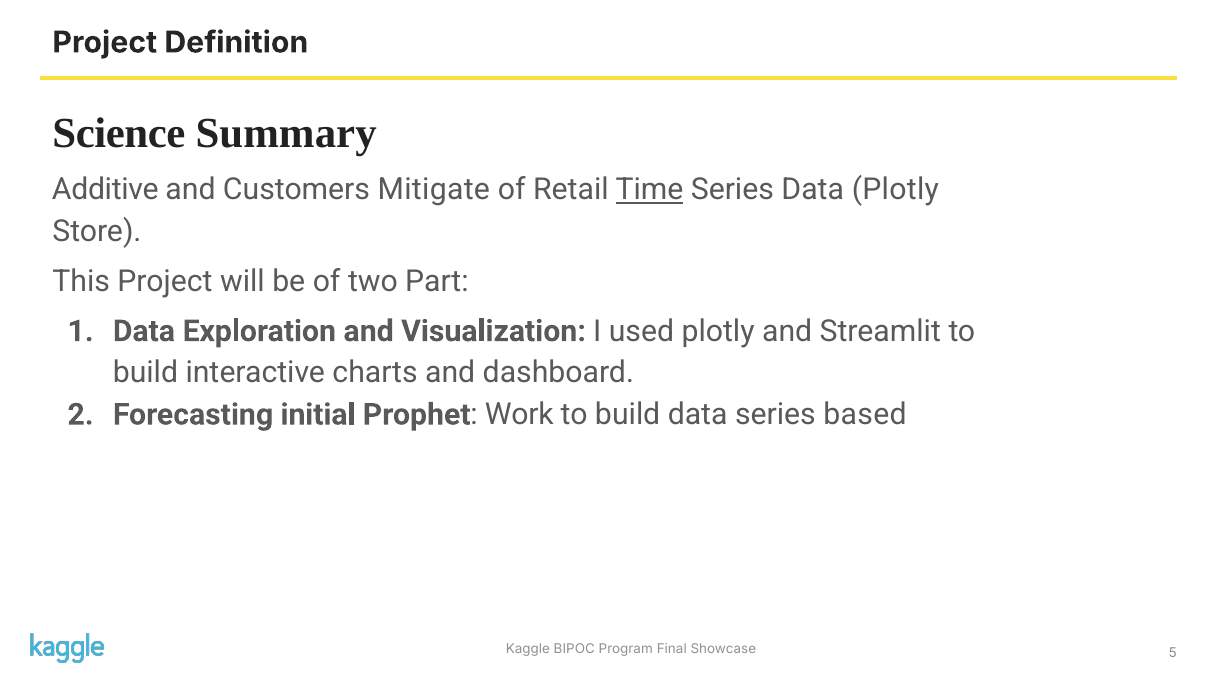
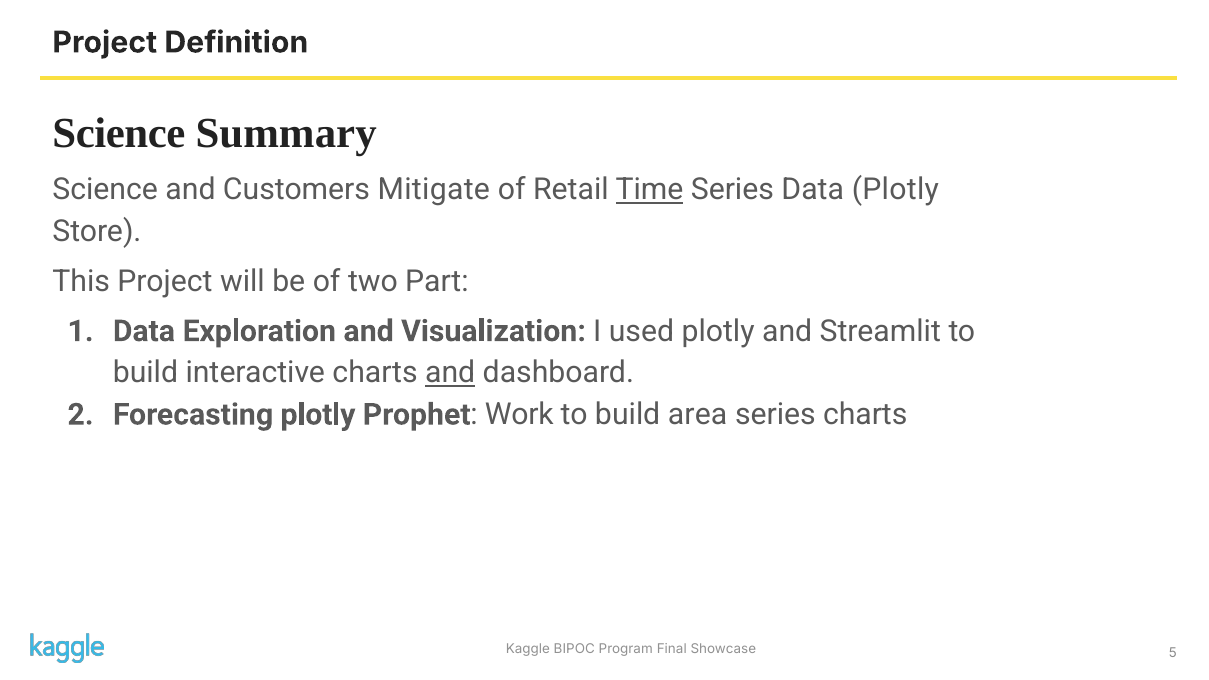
Additive: Additive -> Science (105, 190)
and underline: none -> present (450, 373)
Forecasting initial: initial -> plotly (318, 415)
build data: data -> area (698, 415)
series based: based -> charts (865, 415)
